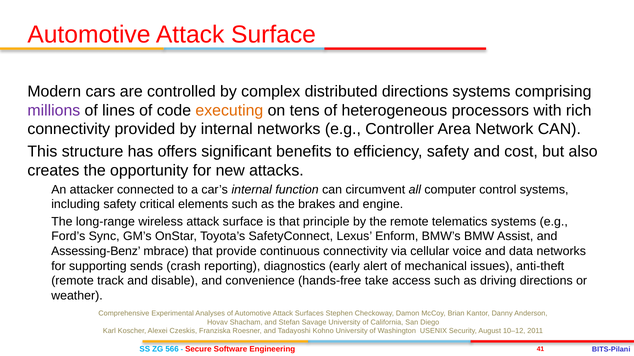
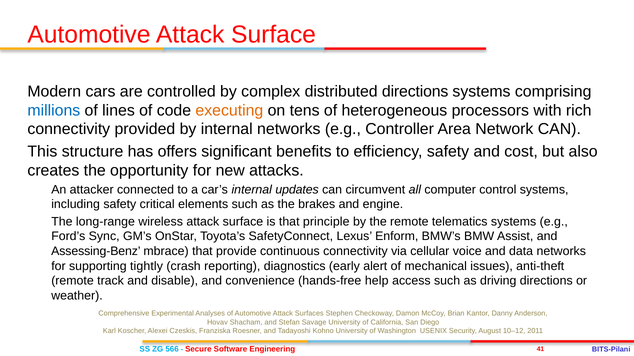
millions colour: purple -> blue (54, 110)
function: function -> updates (297, 190)
sends: sends -> tightly (146, 266)
take: take -> help (377, 281)
